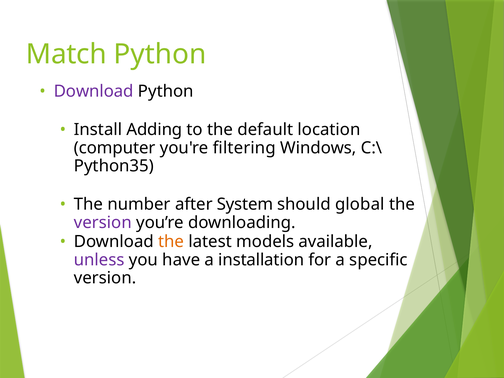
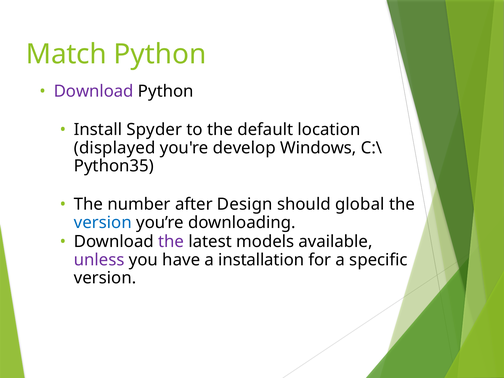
Adding: Adding -> Spyder (154, 130)
computer: computer -> displayed (115, 148)
filtering: filtering -> develop (244, 148)
System: System -> Design (245, 204)
version colour: purple -> blue (103, 222)
the colour: orange -> purple (171, 242)
